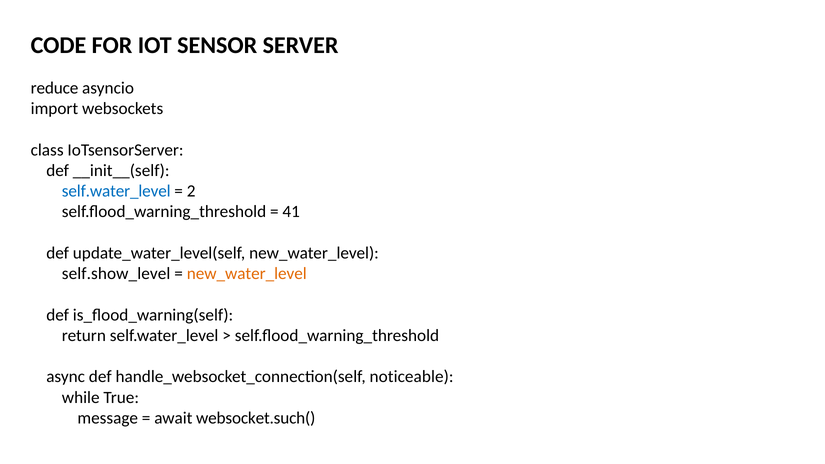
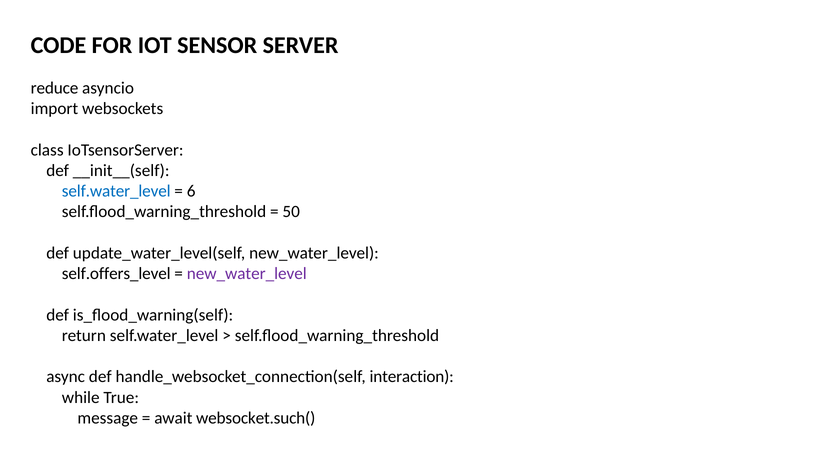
2: 2 -> 6 (191, 191)
41: 41 -> 50 (291, 212)
self.show_level: self.show_level -> self.offers_level (116, 274)
new_water_level colour: orange -> purple (247, 274)
noticeable: noticeable -> interaction (412, 377)
